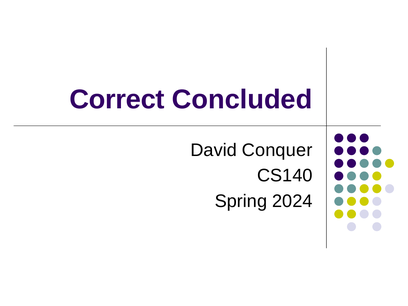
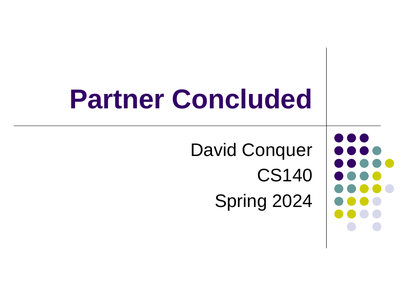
Correct: Correct -> Partner (117, 100)
